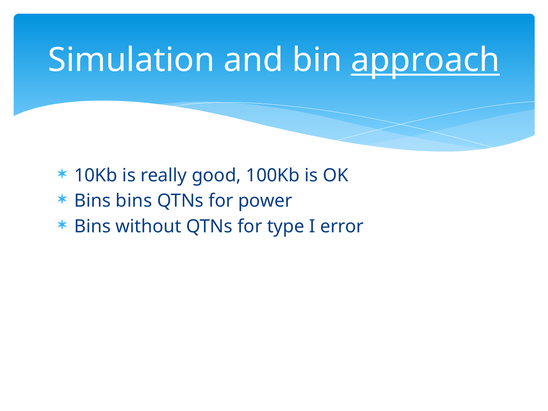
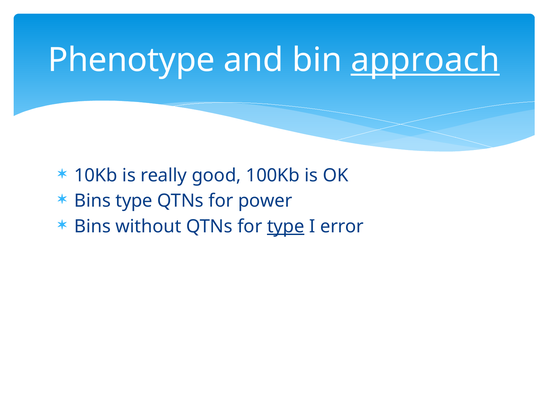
Simulation: Simulation -> Phenotype (131, 60)
Bins bins: bins -> type (134, 201)
type underline: none -> present (286, 226)
